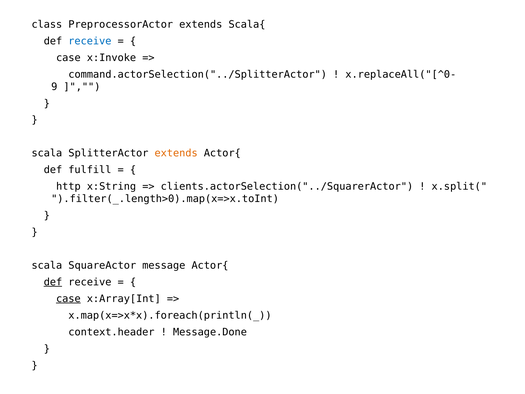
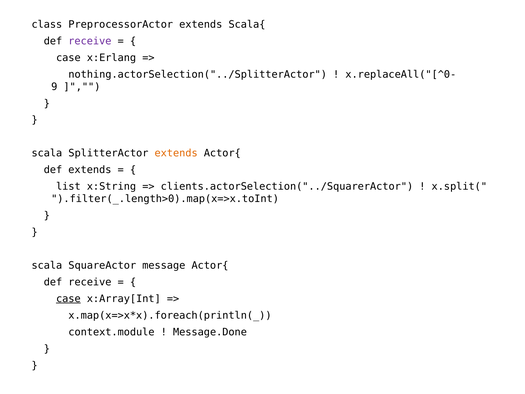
receive colour: blue -> purple (90, 41)
x:Invoke: x:Invoke -> x:Erlang (111, 58)
command.actorSelection("../SplitterActor: command.actorSelection("../SplitterActor -> nothing.actorSelection("../SplitterActor (198, 74)
def fulfill: fulfill -> extends (90, 170)
http: http -> list (68, 186)
def underline: present -> none (53, 282)
context.header: context.header -> context.module (111, 332)
